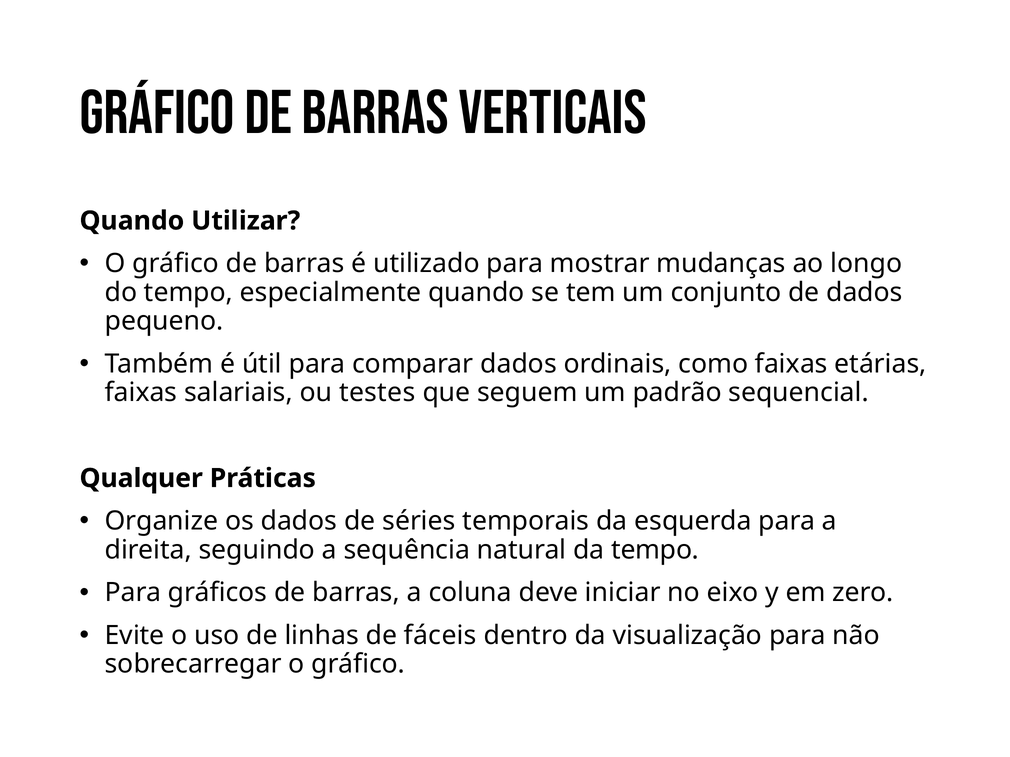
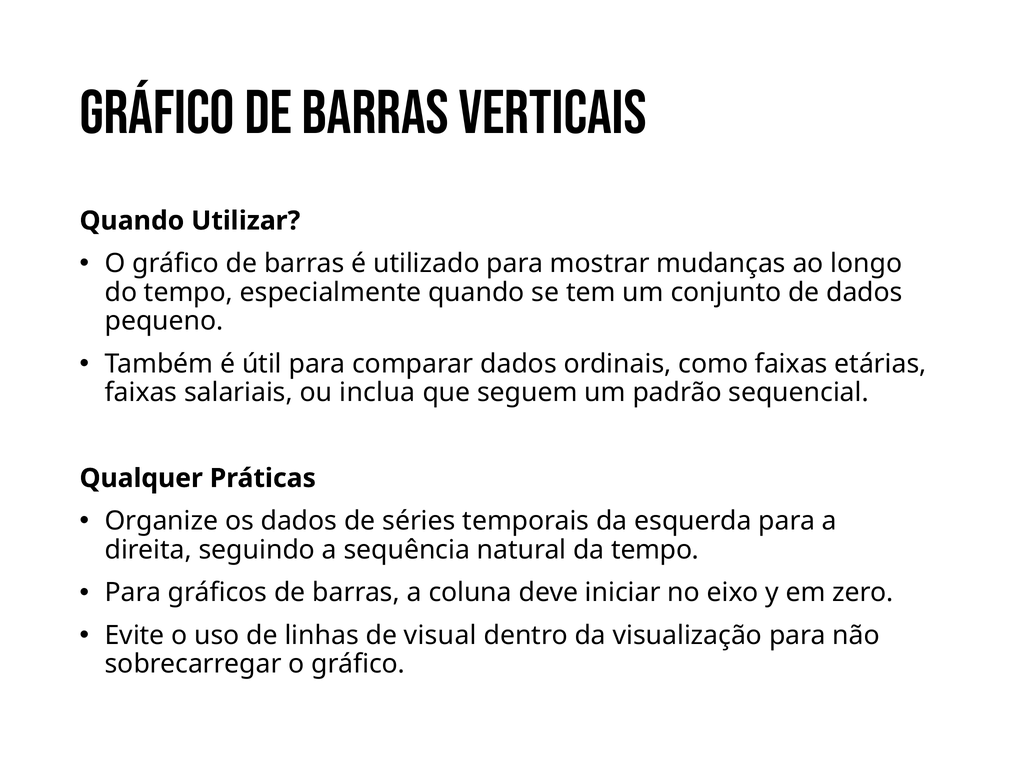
testes: testes -> inclua (377, 393)
fáceis: fáceis -> visual (440, 636)
